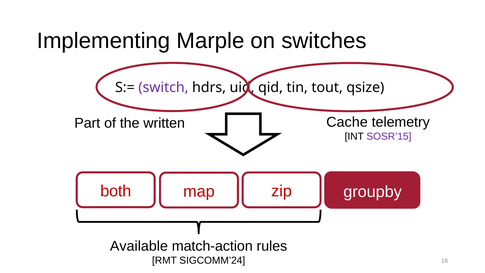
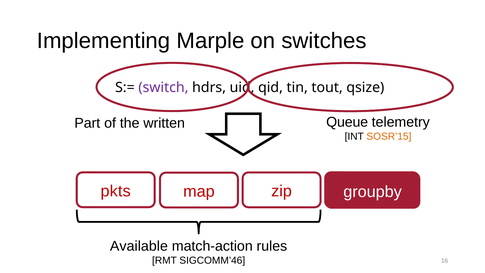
Cache: Cache -> Queue (347, 122)
SOSR’15 colour: purple -> orange (389, 136)
both: both -> pkts (116, 191)
SIGCOMM’24: SIGCOMM’24 -> SIGCOMM’46 (212, 260)
